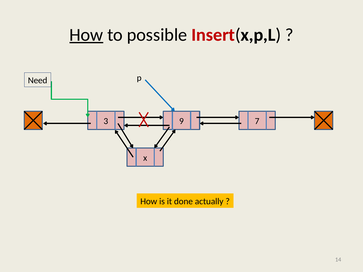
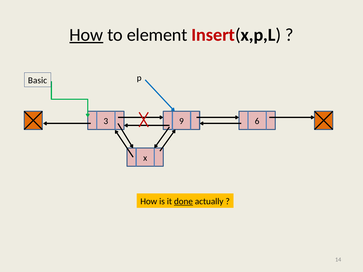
possible: possible -> element (157, 35)
Need: Need -> Basic (38, 80)
7: 7 -> 6 (257, 121)
done underline: none -> present (183, 201)
